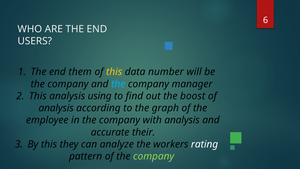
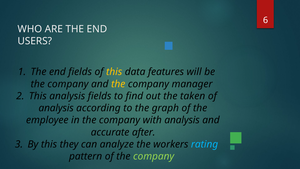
end them: them -> fields (80, 72)
number: number -> features (166, 72)
the colour: light blue -> yellow (118, 84)
analysis using: using -> fields (100, 96)
boost: boost -> taken (193, 96)
their: their -> after (144, 132)
rating colour: white -> light blue (205, 144)
